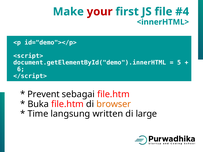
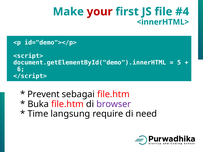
browser colour: orange -> purple (114, 104)
written: written -> require (108, 114)
large: large -> need (146, 114)
